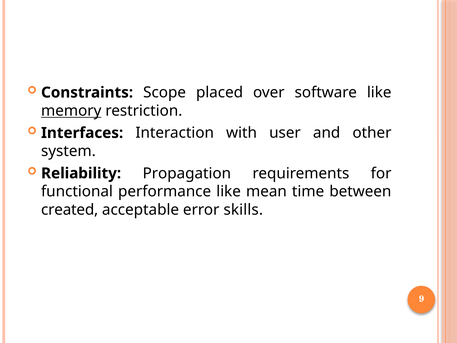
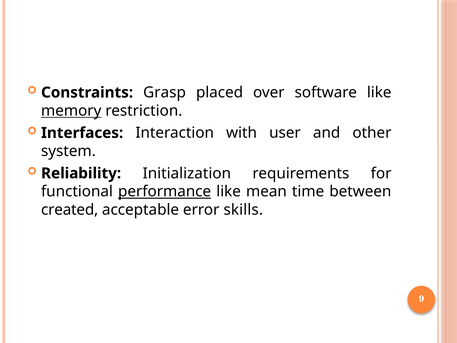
Scope: Scope -> Grasp (165, 92)
Propagation: Propagation -> Initialization (187, 173)
performance underline: none -> present (165, 191)
